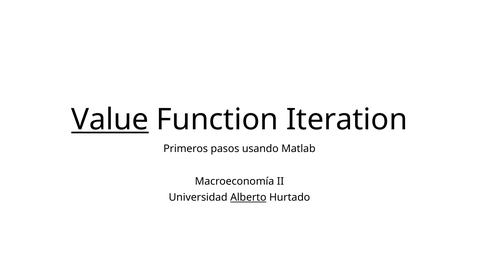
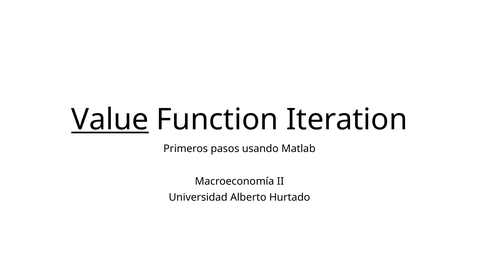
Alberto underline: present -> none (248, 198)
